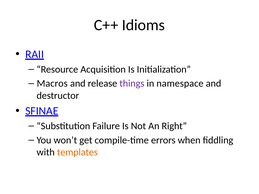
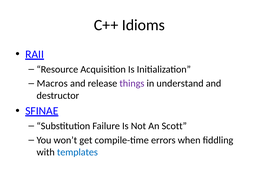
namespace: namespace -> understand (180, 84)
Right: Right -> Scott (174, 126)
templates colour: orange -> blue (77, 152)
